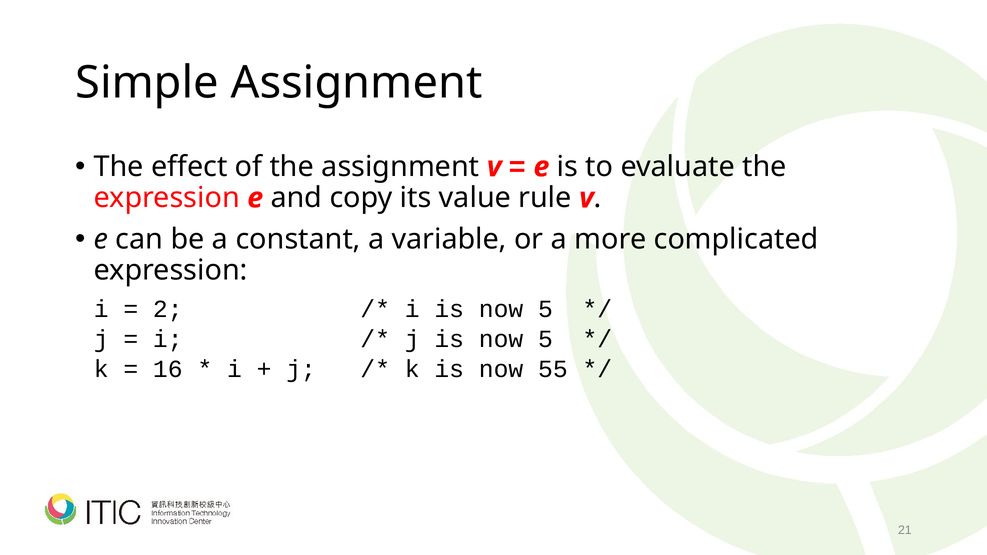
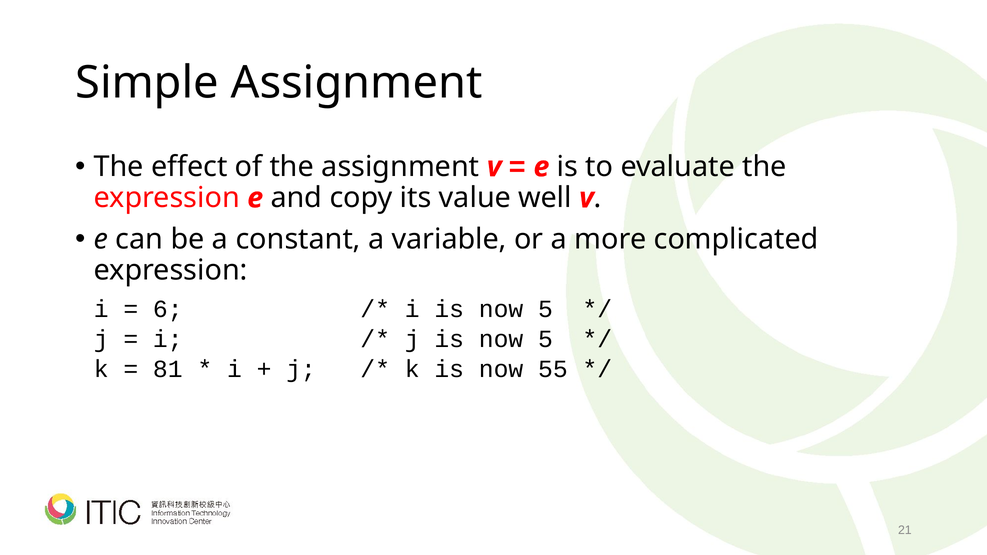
rule: rule -> well (545, 198)
2: 2 -> 6 (168, 309)
16: 16 -> 81 (168, 369)
